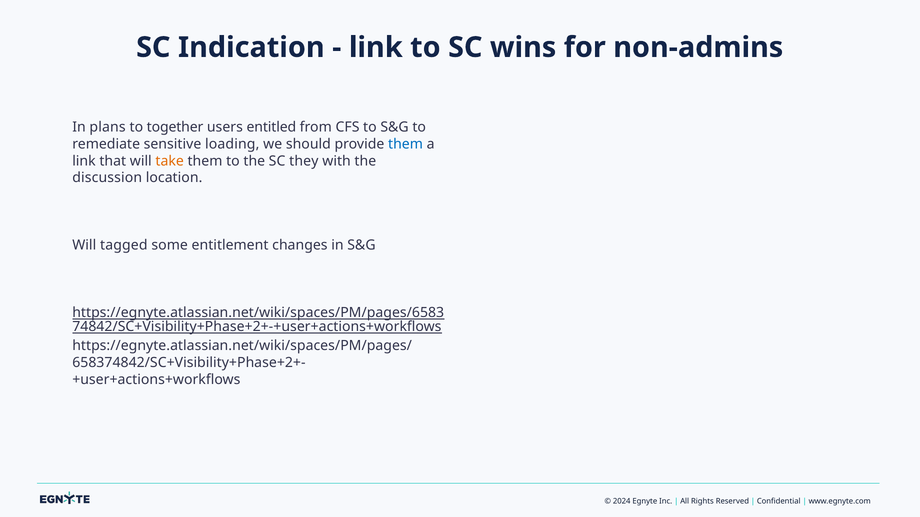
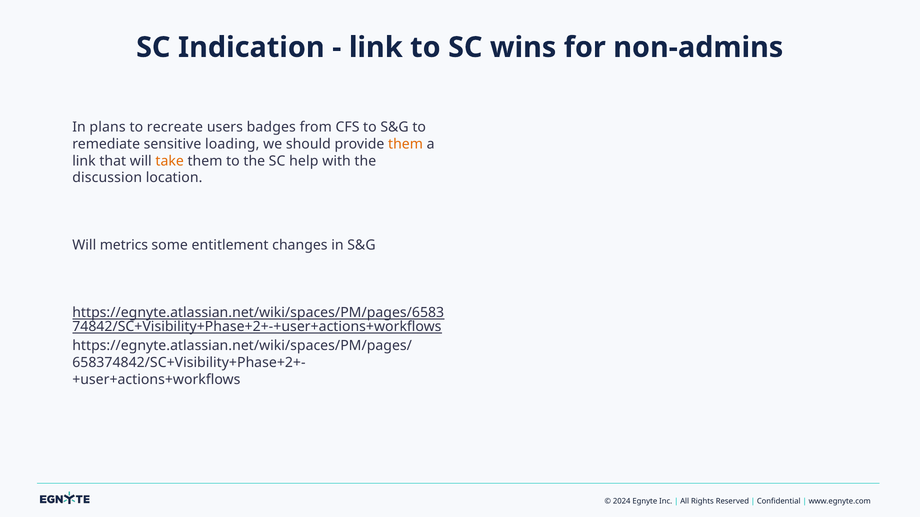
together: together -> recreate (175, 127)
entitled: entitled -> badges (271, 127)
them colour: blue -> orange (406, 144)
they: they -> help (304, 161)
tagged: tagged -> metrics (124, 245)
